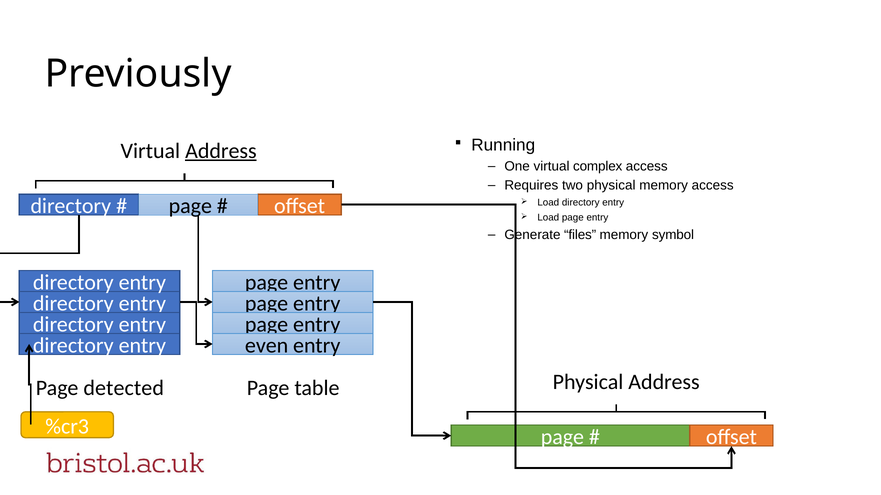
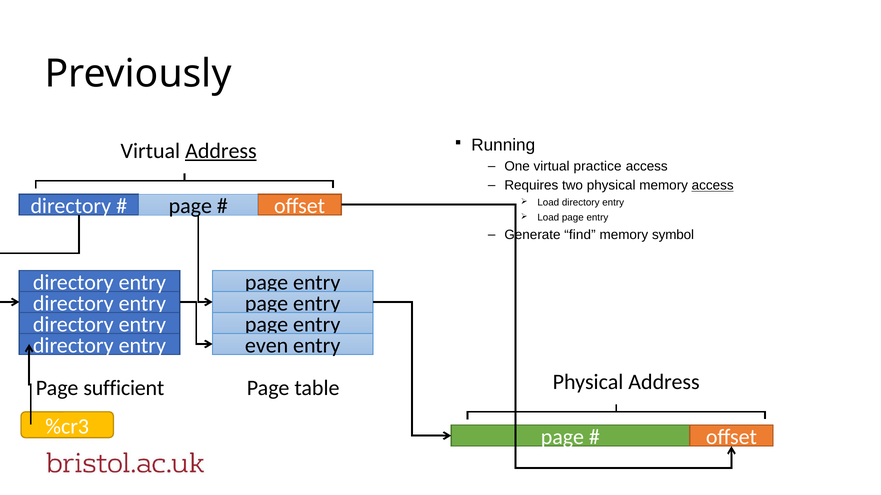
complex: complex -> practice (598, 167)
access underline: none -> present (713, 186)
files: files -> find (580, 235)
detected: detected -> sufficient (124, 388)
